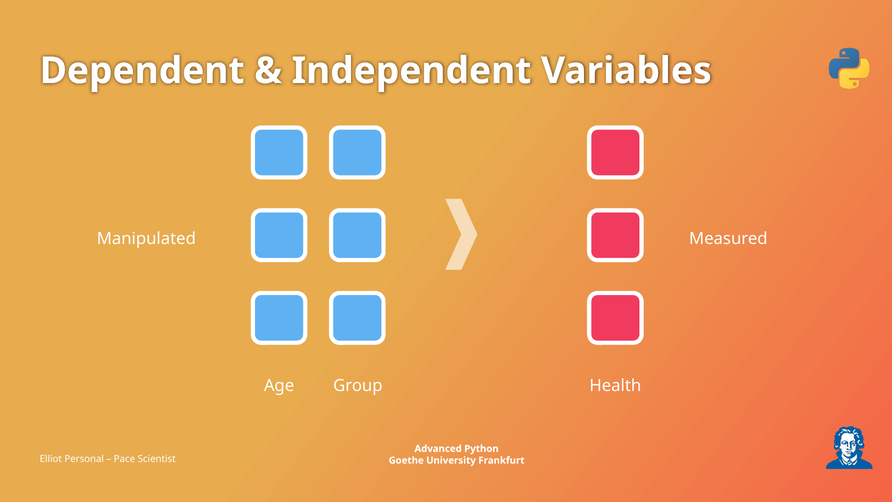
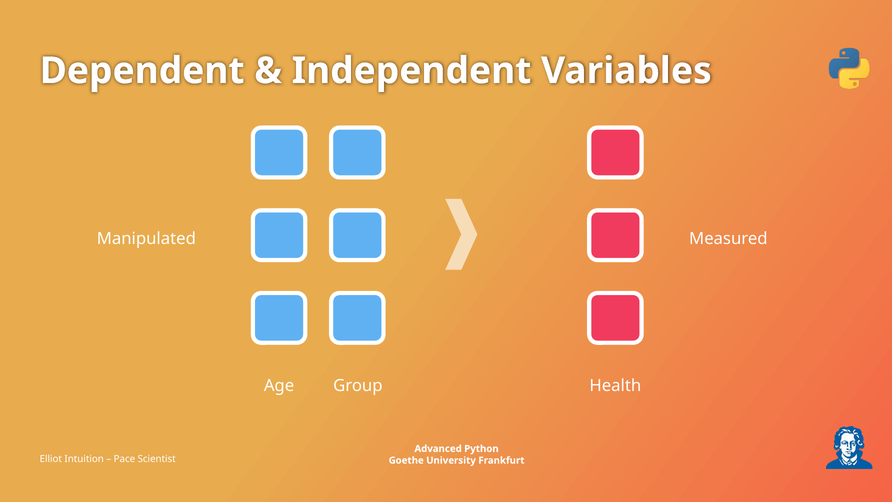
Personal: Personal -> Intuition (84, 459)
